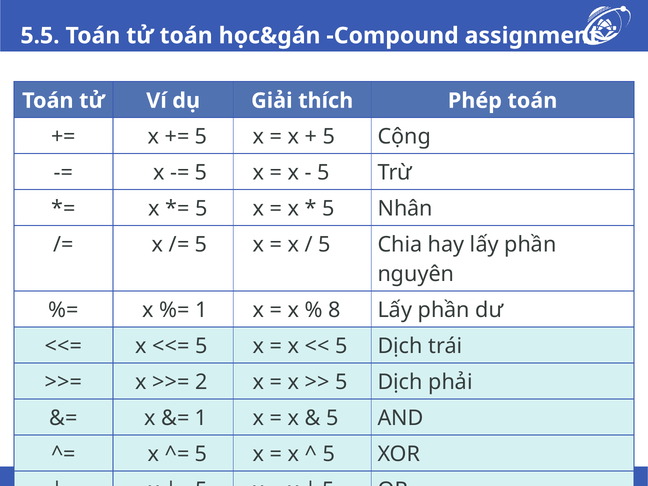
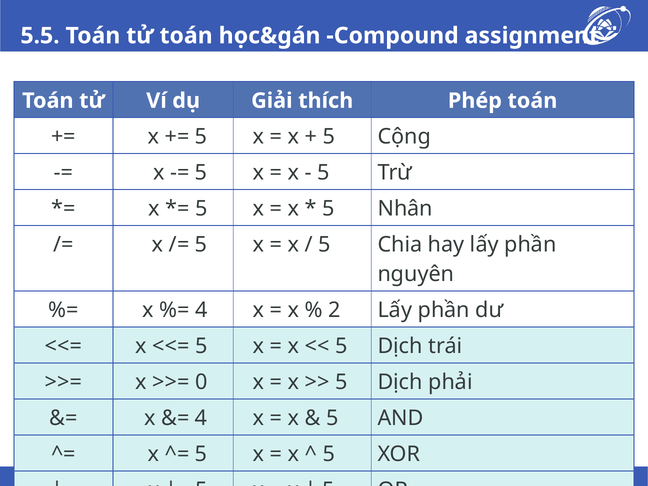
1: 1 -> 4 (201, 310)
8: 8 -> 2 (334, 310)
2: 2 -> 0 (201, 382)
1: 1 -> 4 (201, 418)
